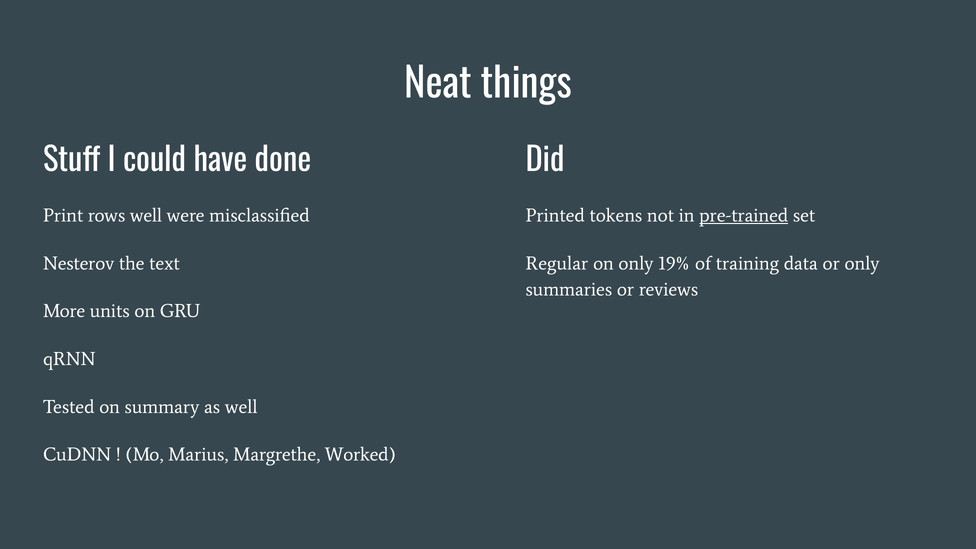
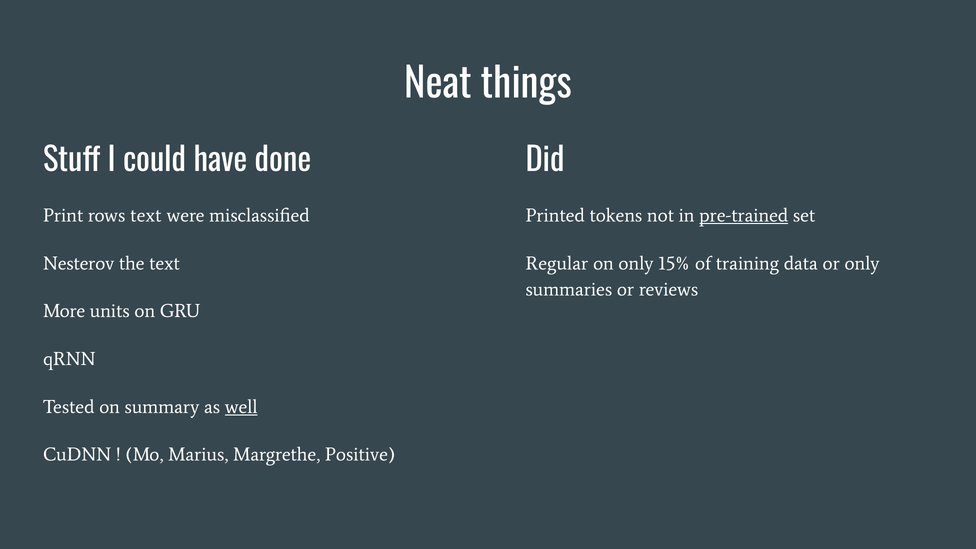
rows well: well -> text (146, 215)
19%: 19% -> 15% (674, 263)
well underline: none -> present (241, 407)
Worked: Worked -> Positive (360, 455)
